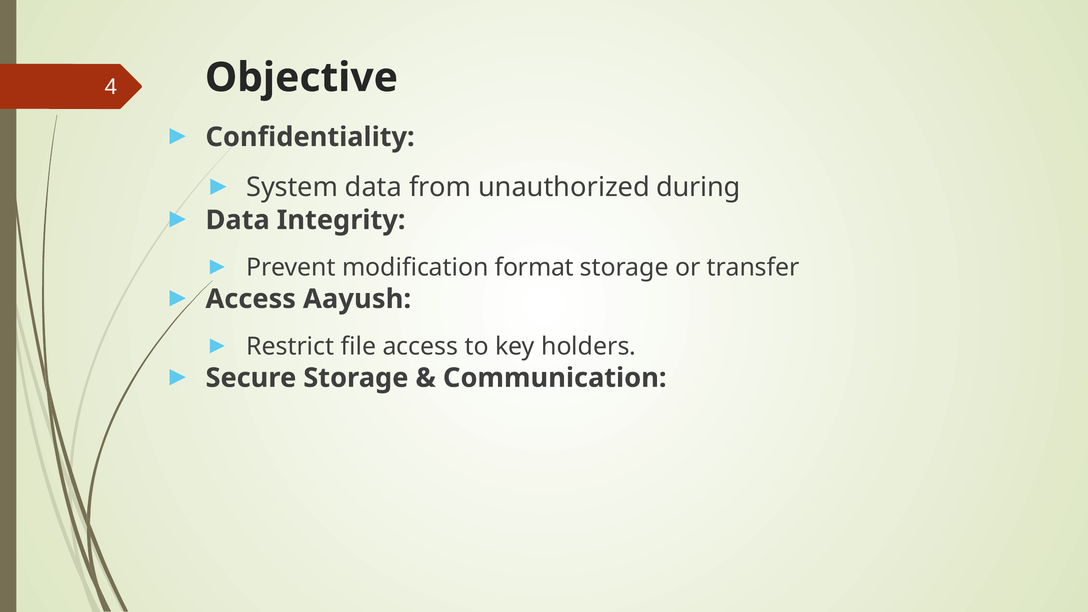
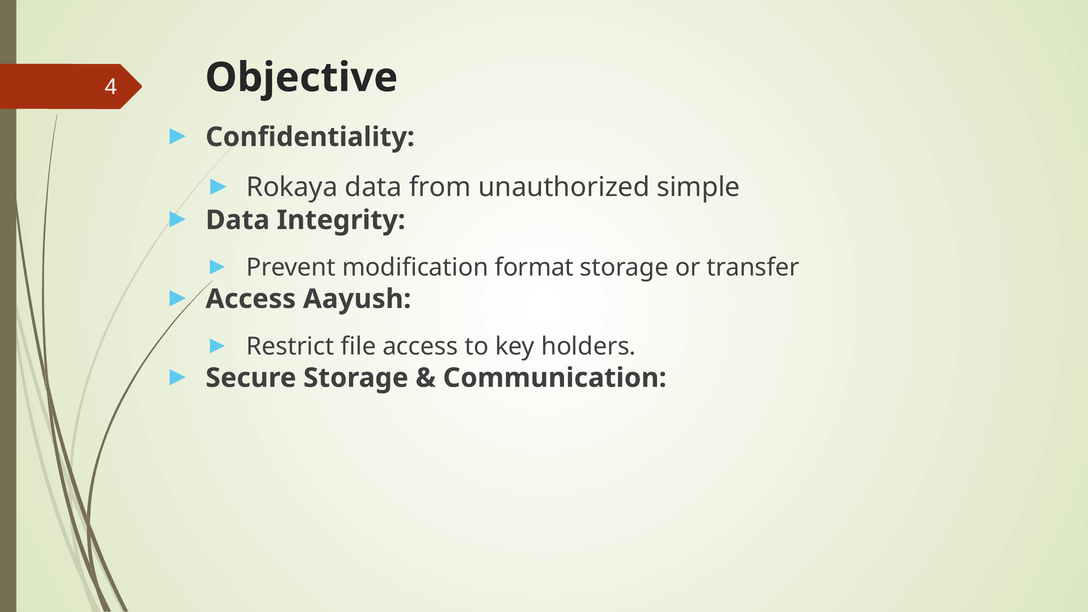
System: System -> Rokaya (292, 187)
during: during -> simple (698, 187)
